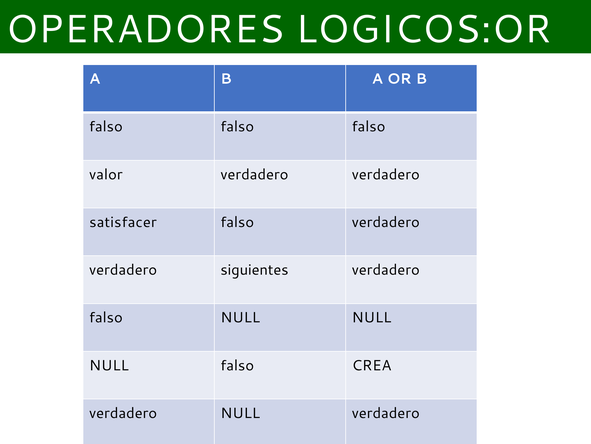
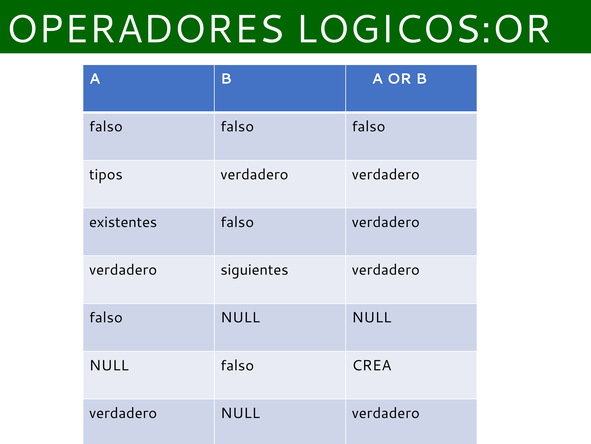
valor: valor -> tipos (106, 174)
satisfacer: satisfacer -> existentes (123, 222)
